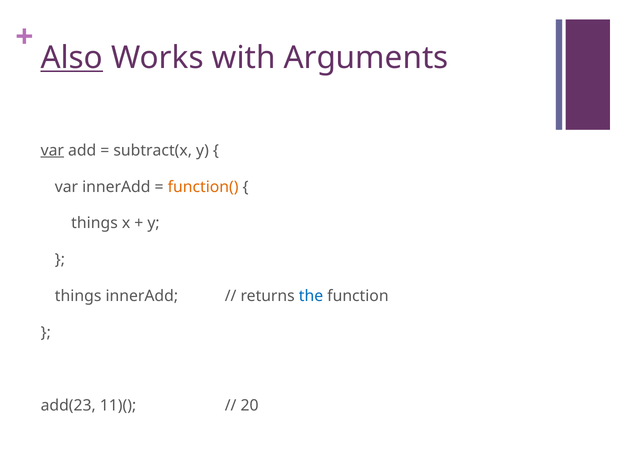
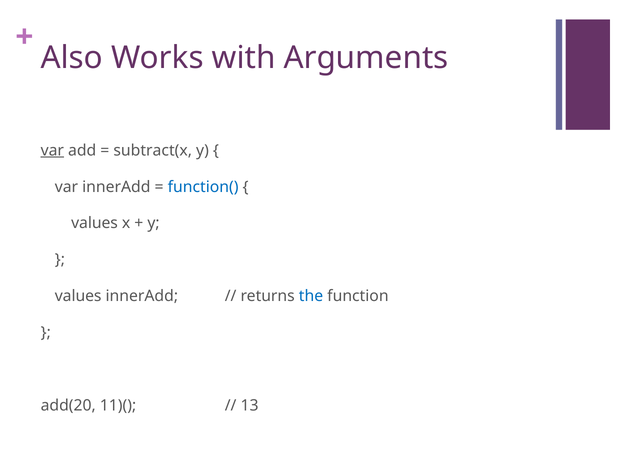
Also underline: present -> none (72, 58)
function( colour: orange -> blue (203, 187)
things: things -> values (95, 223)
things: things -> values (78, 296)
add(23: add(23 -> add(20 (68, 405)
20: 20 -> 13 (250, 405)
